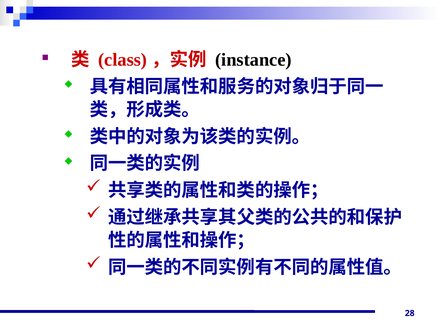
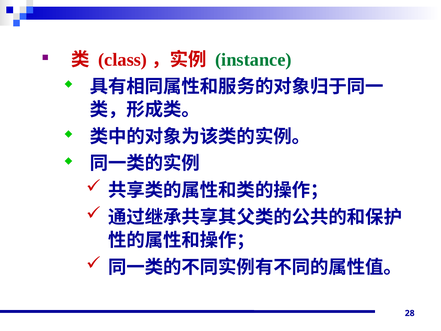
instance colour: black -> green (253, 60)
